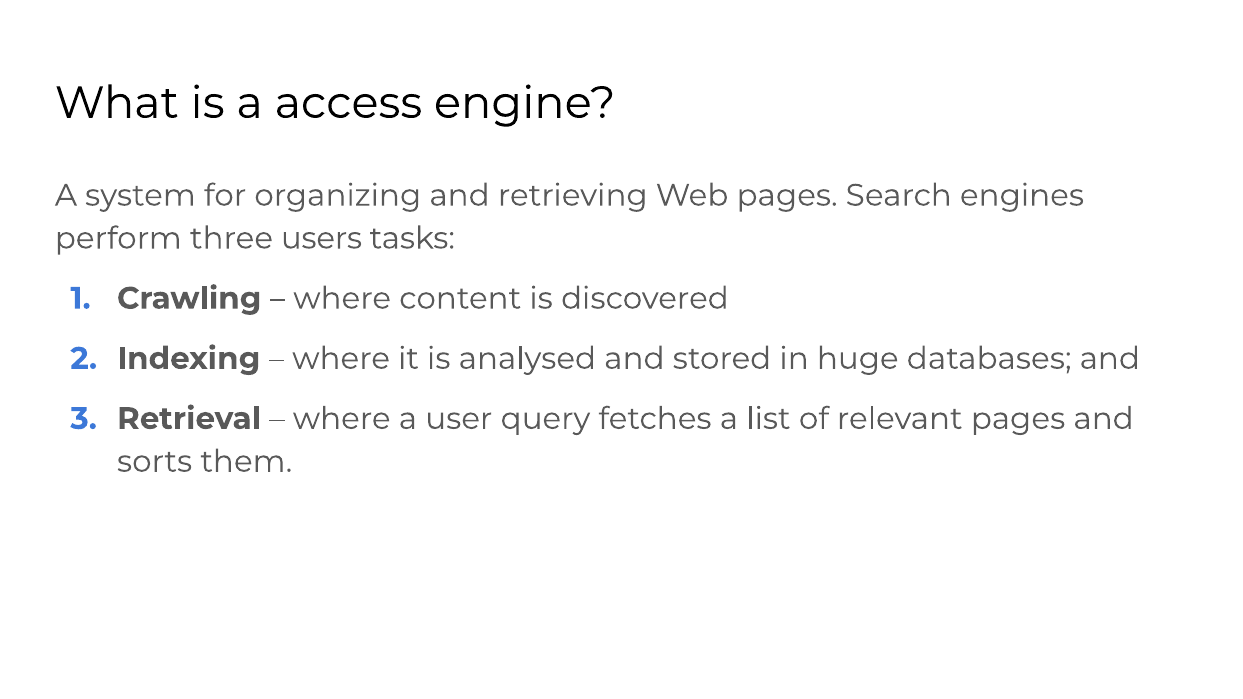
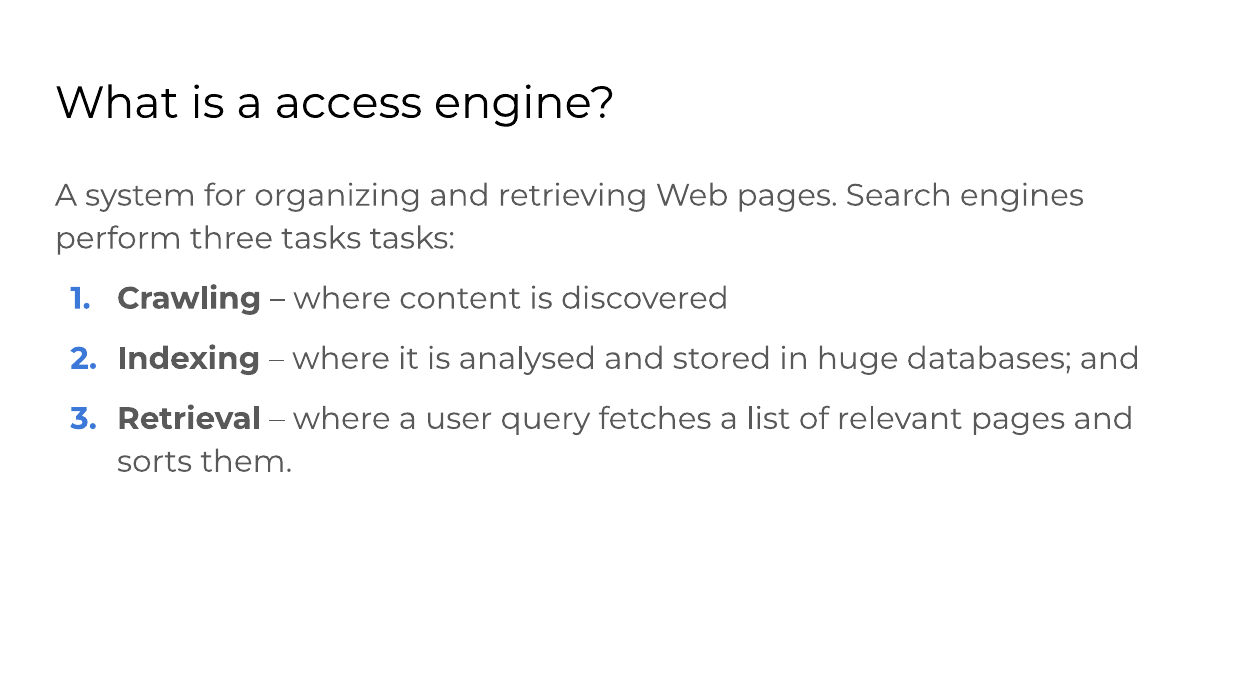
three users: users -> tasks (321, 238)
